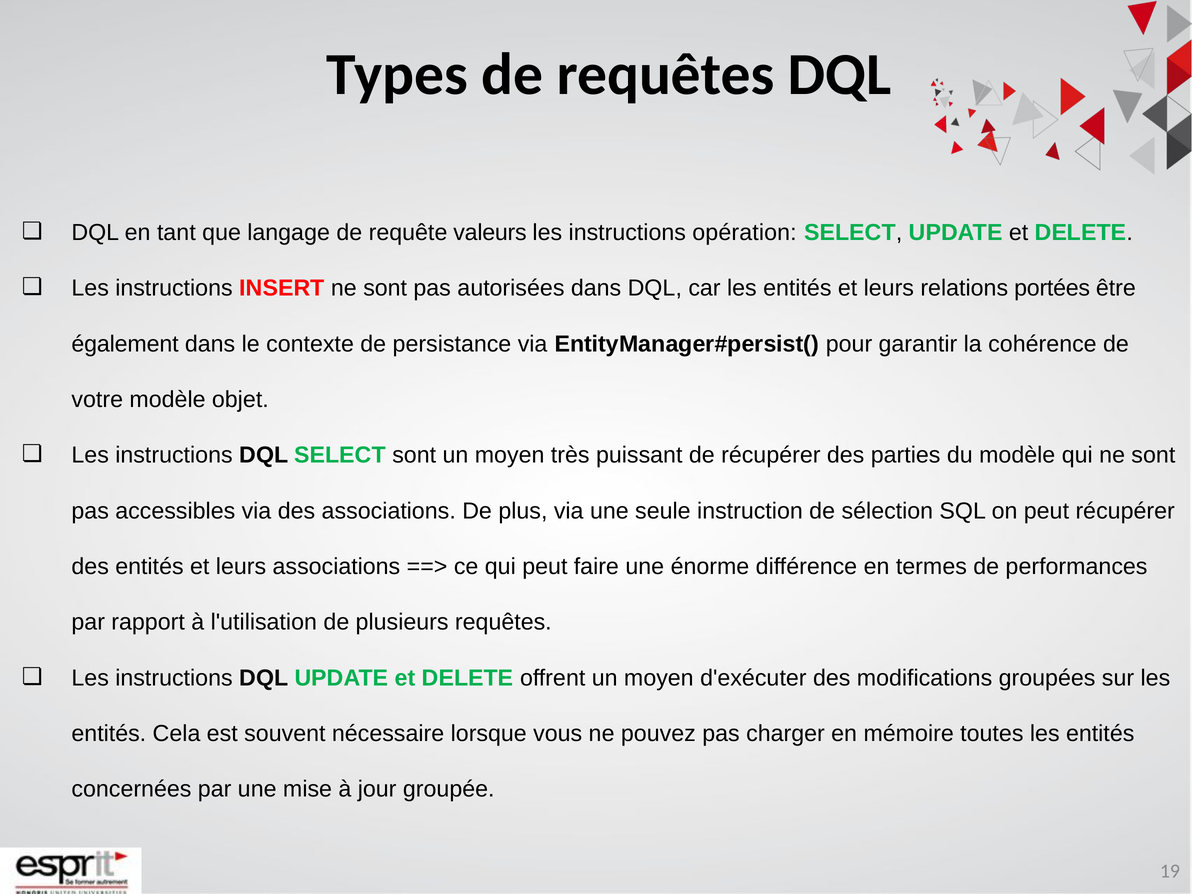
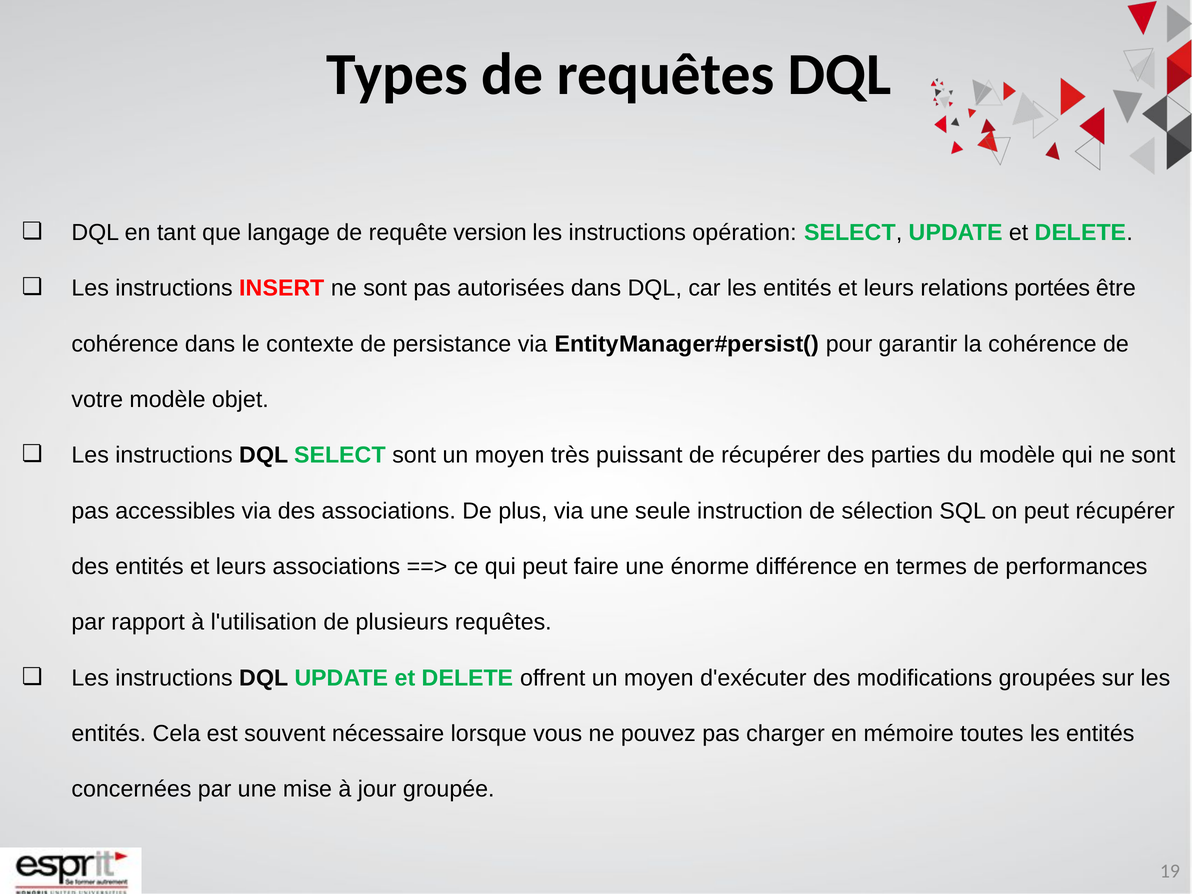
valeurs: valeurs -> version (490, 233)
également: également -> cohérence (125, 344)
